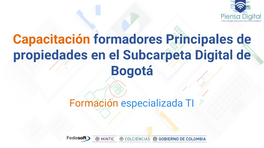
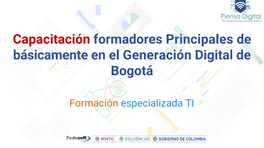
Capacitación colour: orange -> red (52, 39)
propiedades: propiedades -> básicamente (51, 55)
Subcarpeta: Subcarpeta -> Generación (157, 55)
